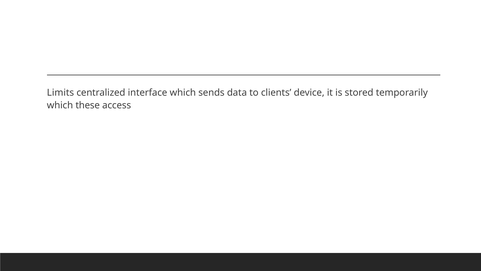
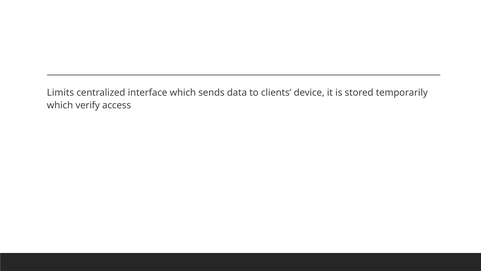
these: these -> verify (88, 105)
